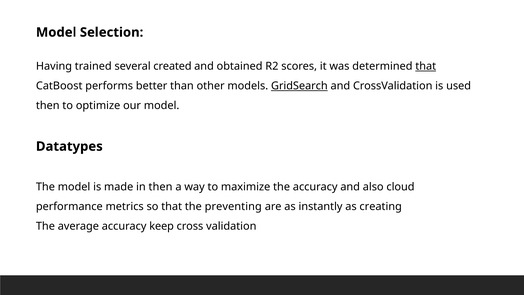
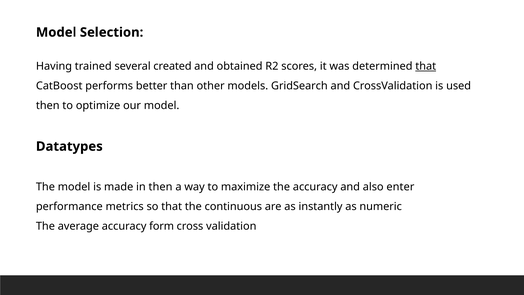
GridSearch underline: present -> none (299, 86)
cloud: cloud -> enter (400, 187)
preventing: preventing -> continuous (233, 206)
creating: creating -> numeric (381, 206)
keep: keep -> form (162, 226)
